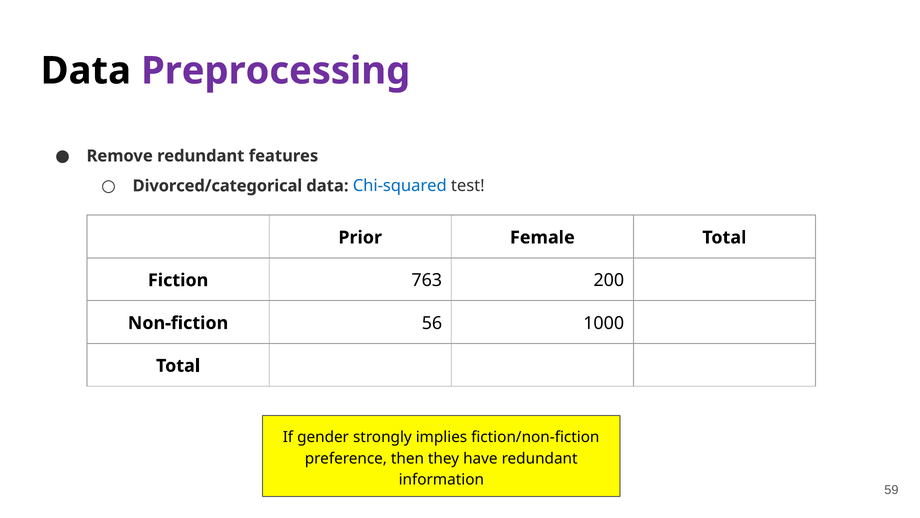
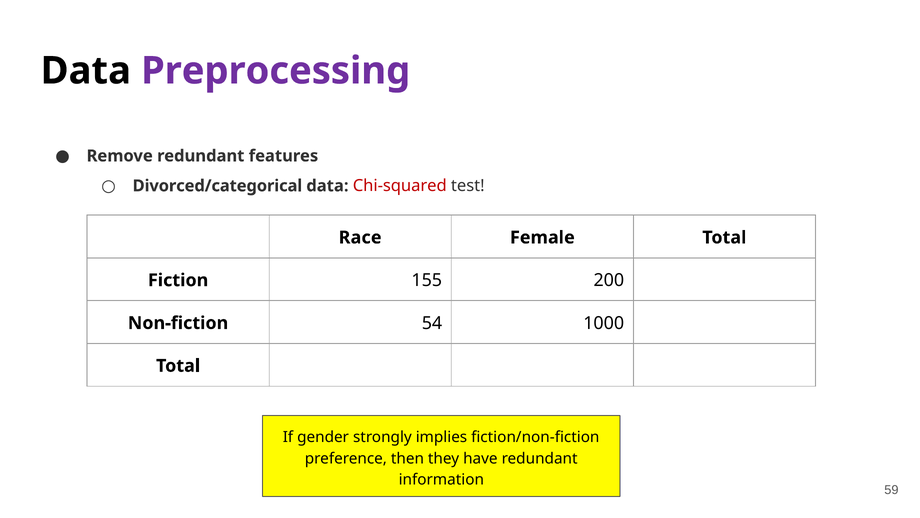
Chi-squared colour: blue -> red (400, 186)
Prior: Prior -> Race (360, 237)
763: 763 -> 155 (427, 280)
56: 56 -> 54 (432, 323)
